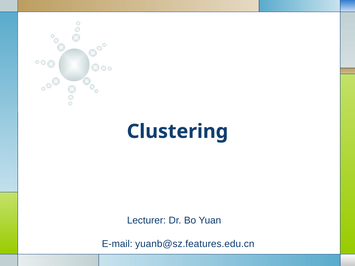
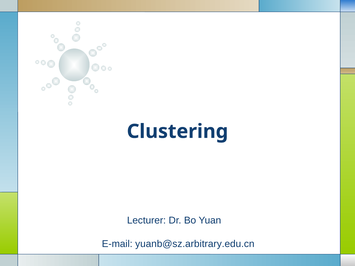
yuanb@sz.features.edu.cn: yuanb@sz.features.edu.cn -> yuanb@sz.arbitrary.edu.cn (195, 244)
